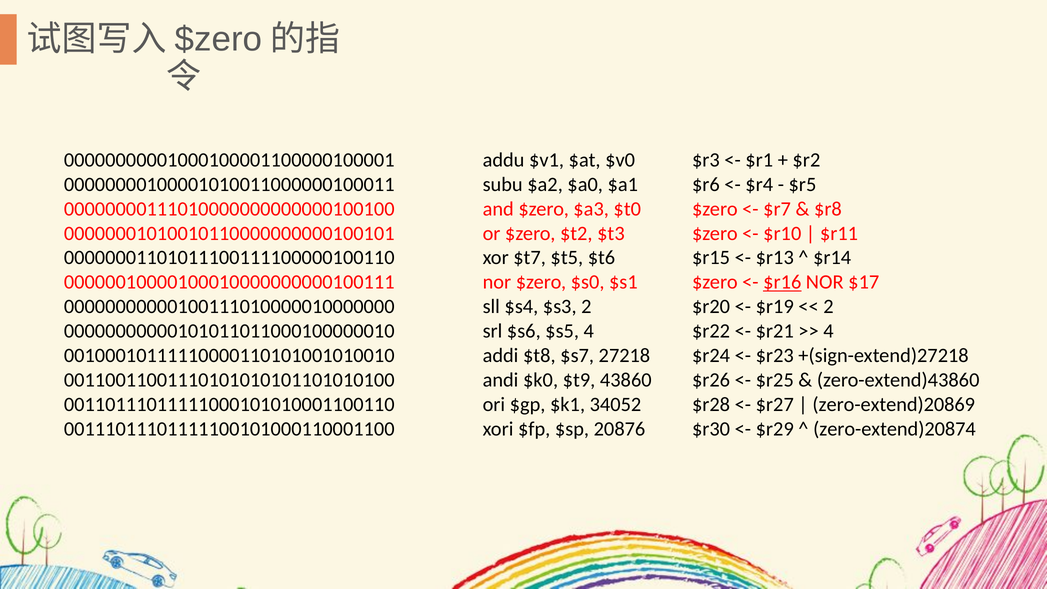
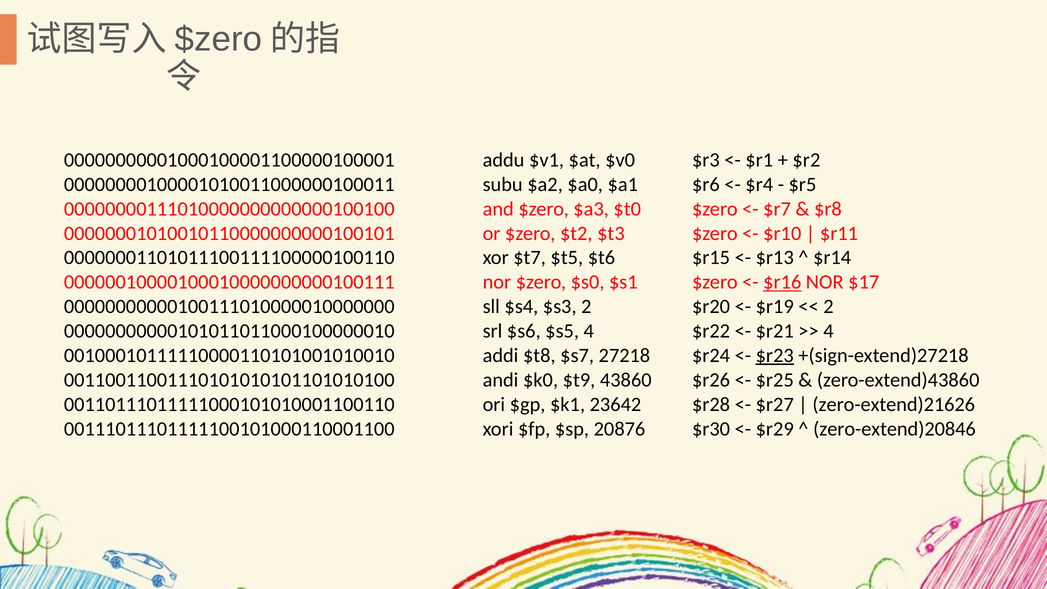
$r23 underline: none -> present (775, 356)
34052: 34052 -> 23642 (615, 404)
zero-extend)20869: zero-extend)20869 -> zero-extend)21626 (894, 404)
zero-extend)20874: zero-extend)20874 -> zero-extend)20846 (894, 429)
